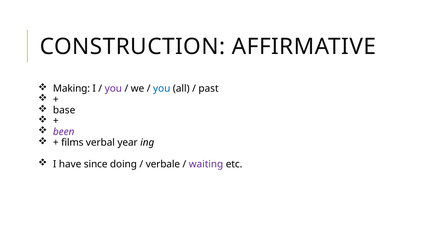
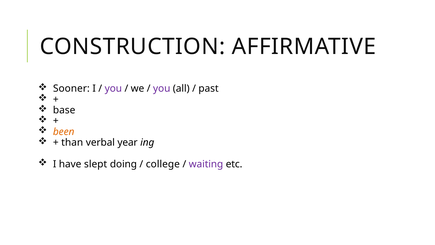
Making: Making -> Sooner (71, 89)
you colour: blue -> purple (162, 89)
been colour: purple -> orange (64, 132)
films: films -> than (72, 142)
since: since -> slept (96, 164)
verbale: verbale -> college (163, 164)
